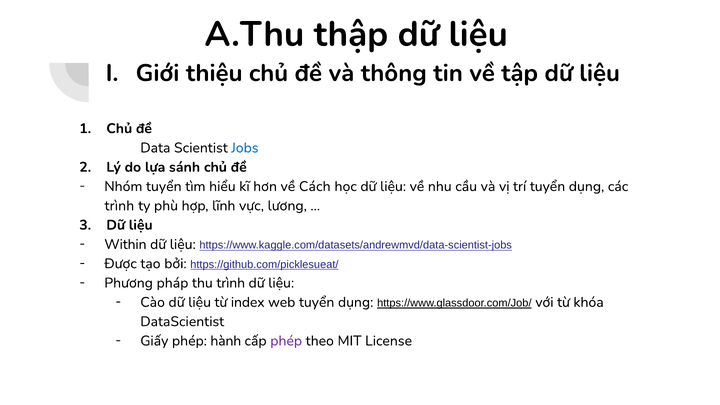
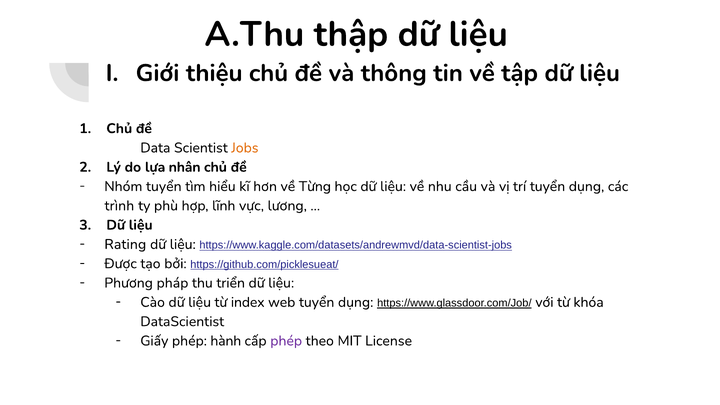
Jobs colour: blue -> orange (245, 148)
sánh: sánh -> nhân (185, 167)
Cách: Cách -> Từng (315, 186)
Within: Within -> Rating (125, 244)
thu trình: trình -> triển (231, 283)
